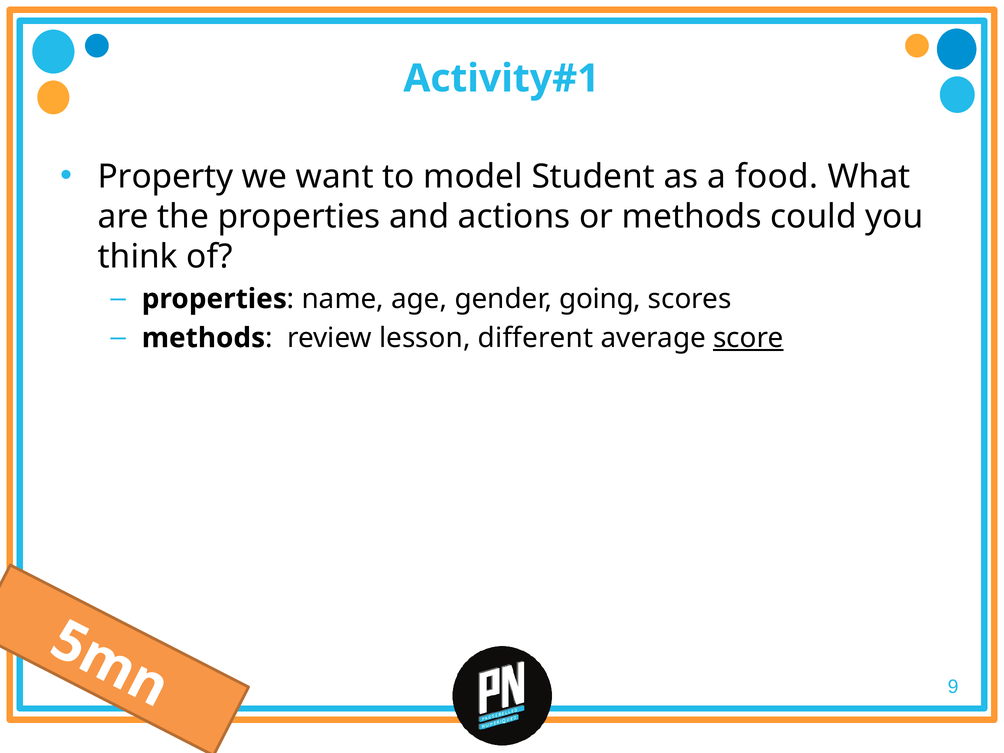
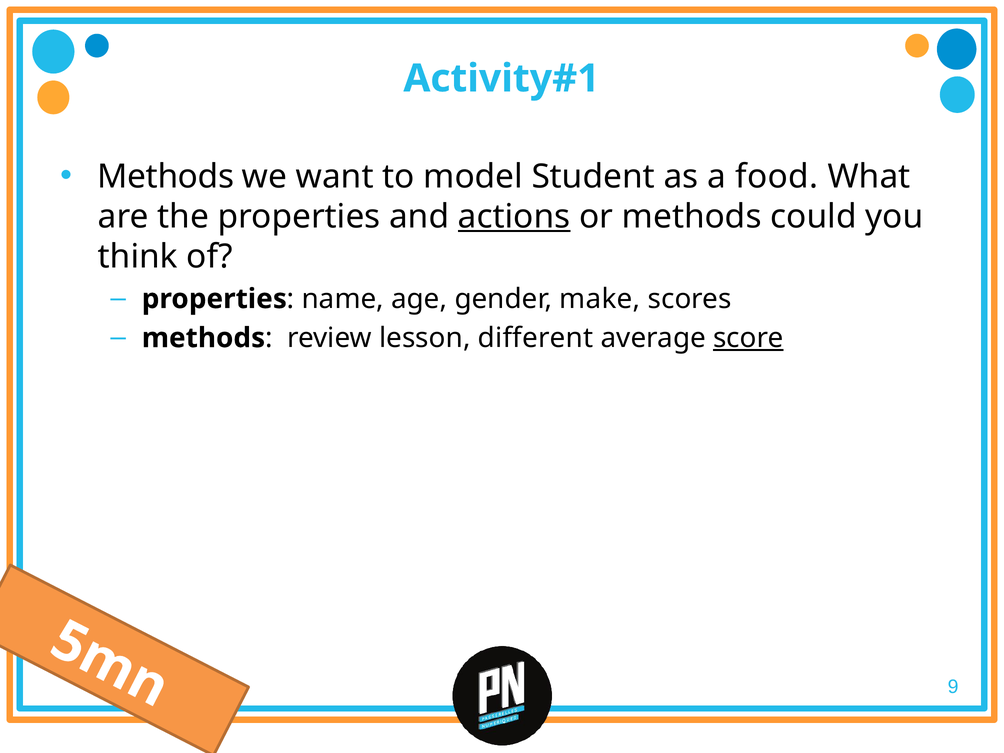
Property: Property -> Methods (166, 177)
actions underline: none -> present (514, 217)
going: going -> make (600, 299)
